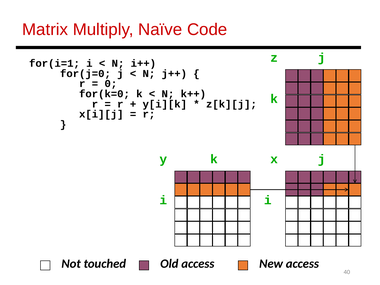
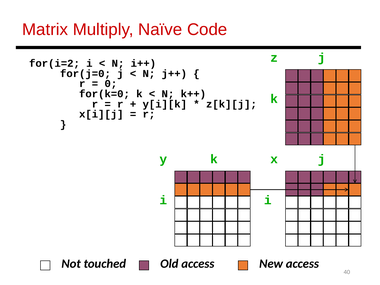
for(i=1: for(i=1 -> for(i=2 (54, 63)
